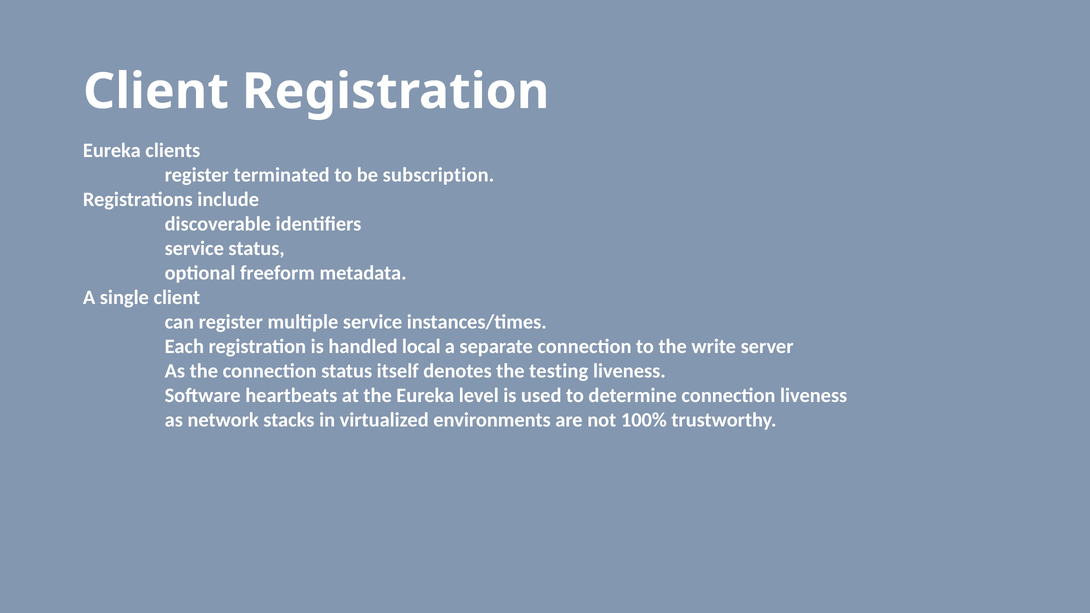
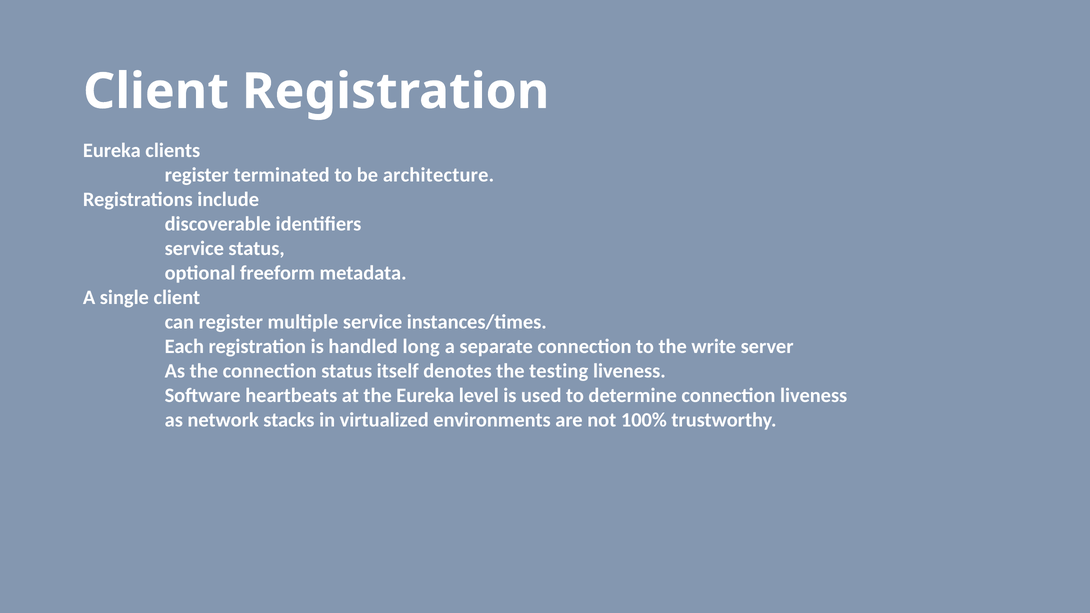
subscription: subscription -> architecture (438, 175)
local: local -> long (421, 347)
